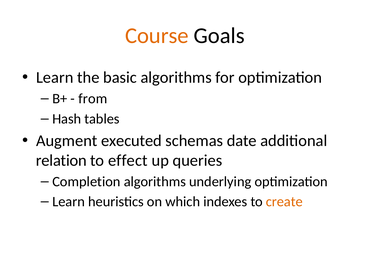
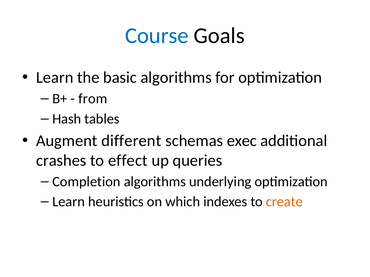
Course colour: orange -> blue (157, 36)
executed: executed -> different (131, 141)
date: date -> exec (242, 141)
relation: relation -> crashes (61, 161)
